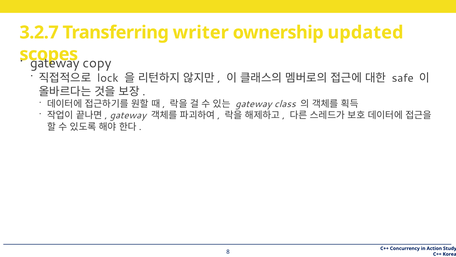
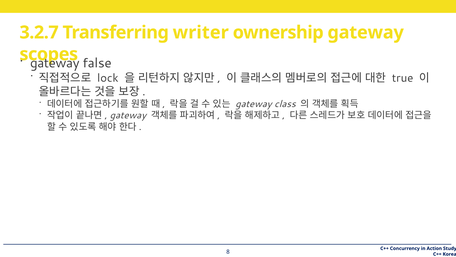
ownership updated: updated -> gateway (366, 32)
copy: copy -> false (97, 63)
safe: safe -> true (403, 78)
